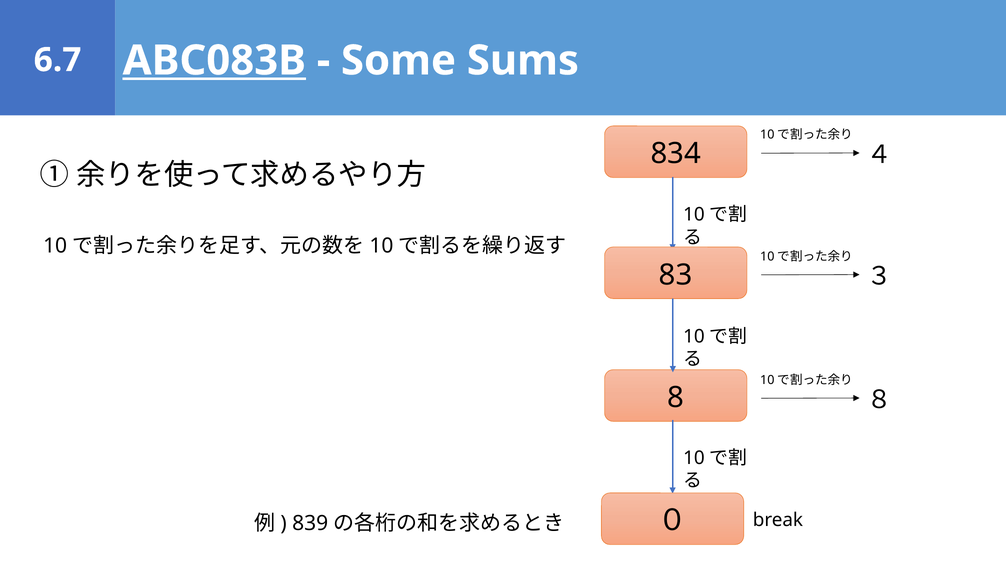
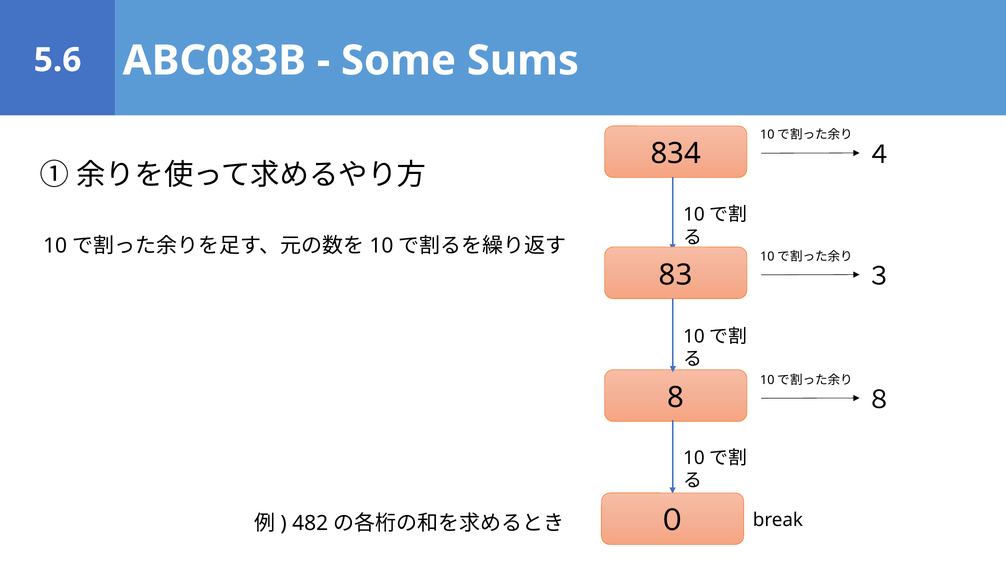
ABC083B underline: present -> none (214, 61)
6.7: 6.7 -> 5.6 (58, 60)
839: 839 -> 482 (310, 523)
